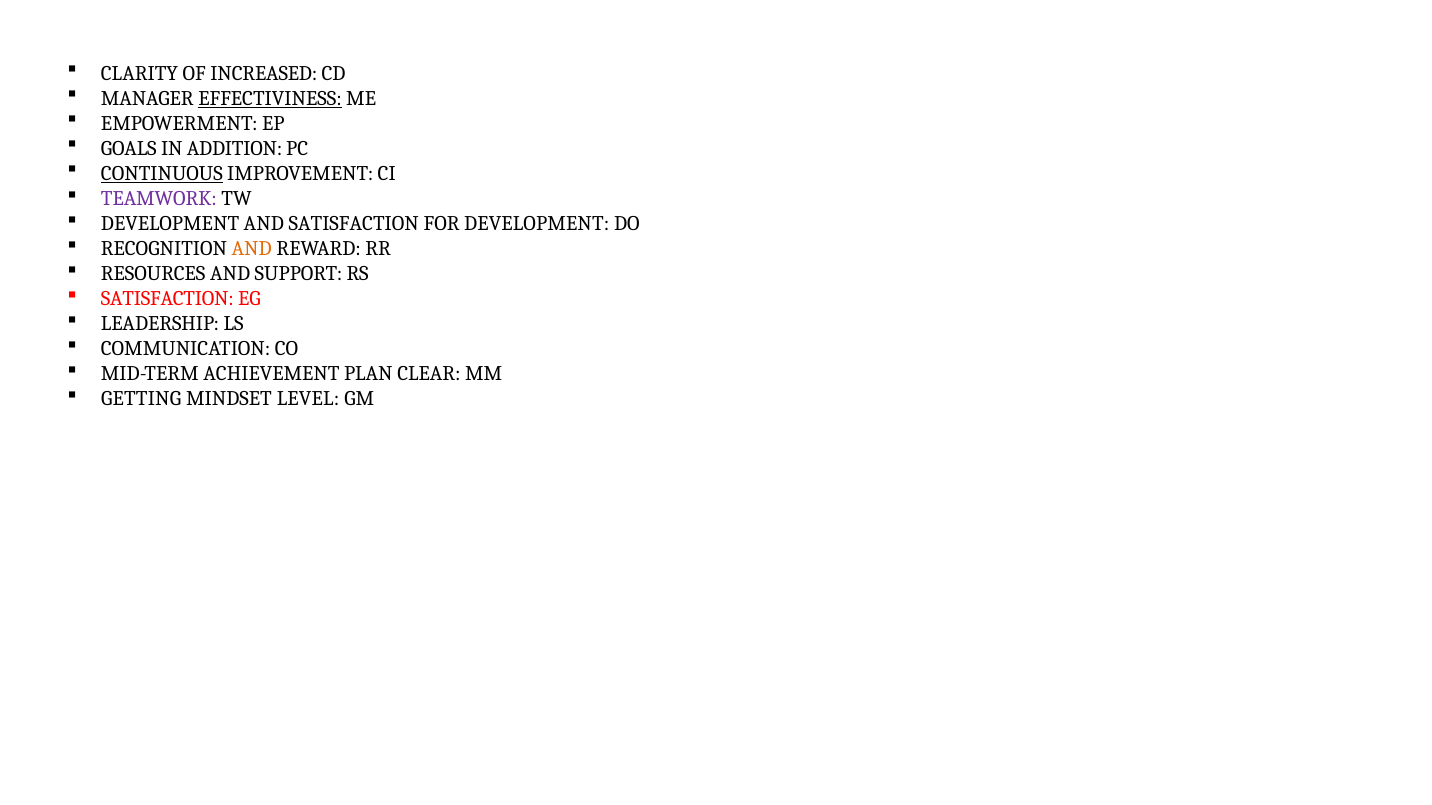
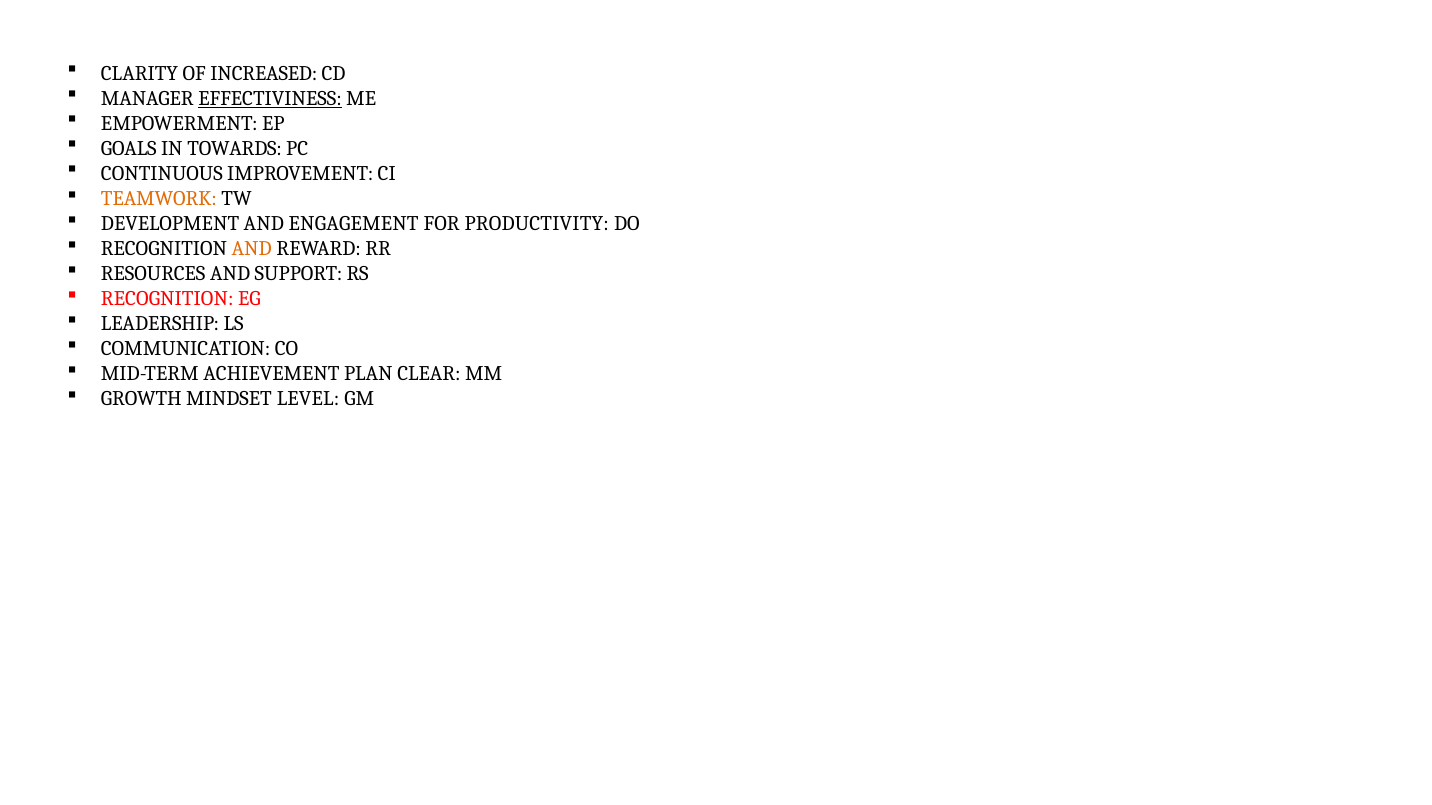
ADDITION: ADDITION -> TOWARDS (235, 149)
CONTINUOUS underline: present -> none (162, 174)
TEAMWORK colour: purple -> orange (159, 199)
AND SATISFACTION: SATISFACTION -> ENGAGEMENT (354, 224)
FOR DEVELOPMENT: DEVELOPMENT -> PRODUCTIVITY (537, 224)
SATISFACTION: SATISFACTION -> RECOGNITION (167, 299)
GETTING: GETTING -> GROWTH (141, 399)
